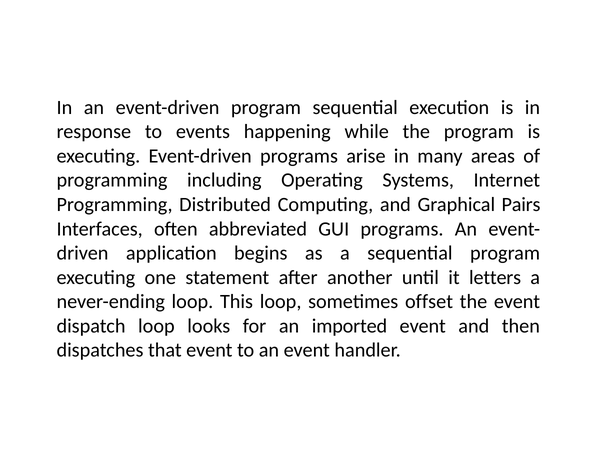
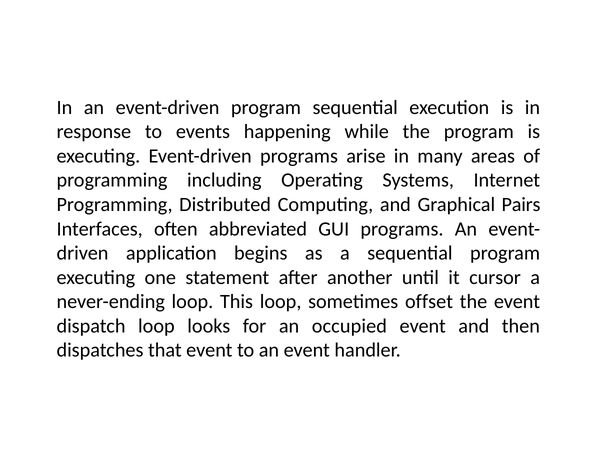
letters: letters -> cursor (495, 278)
imported: imported -> occupied (349, 326)
